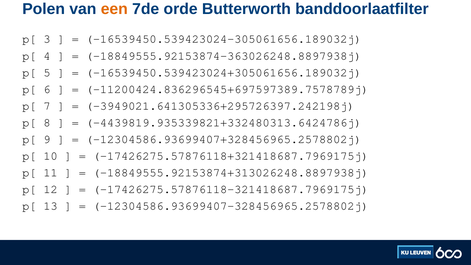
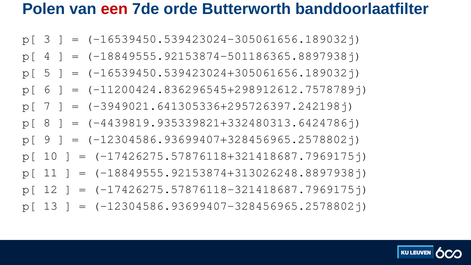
een colour: orange -> red (114, 9)
-18849555.92153874-363026248.8897938j: -18849555.92153874-363026248.8897938j -> -18849555.92153874-501186365.8897938j (224, 56)
-11200424.836296545+697597389.7578789j: -11200424.836296545+697597389.7578789j -> -11200424.836296545+298912612.7578789j (227, 89)
